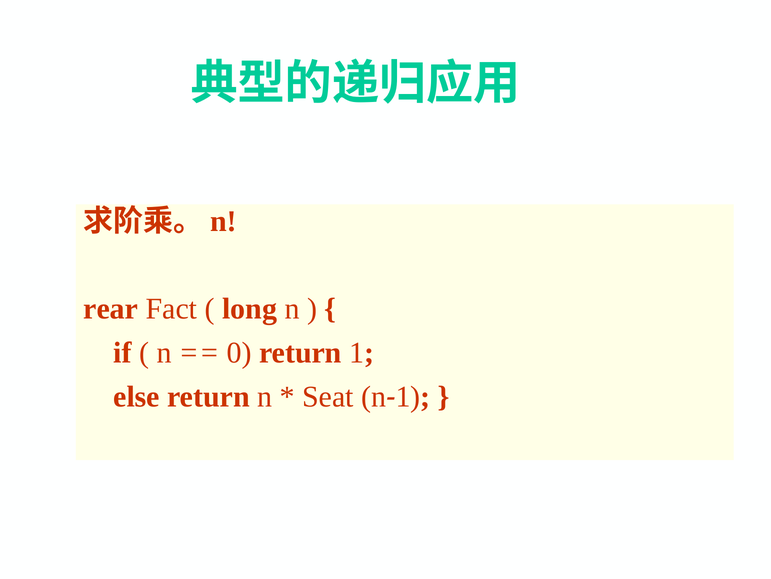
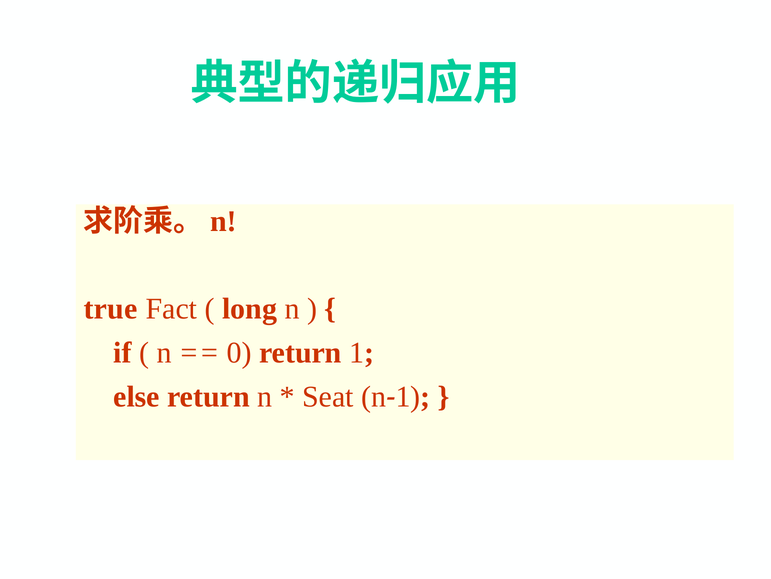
rear: rear -> true (111, 309)
